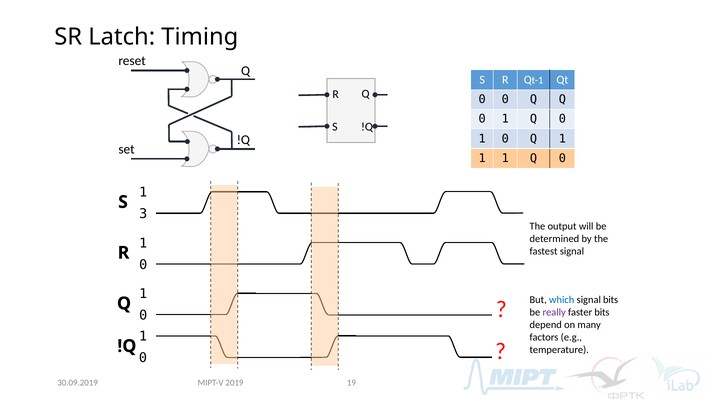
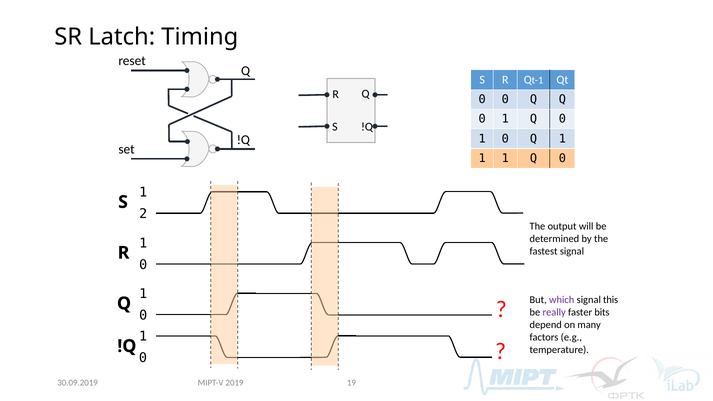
3: 3 -> 2 (143, 214)
which colour: blue -> purple (562, 300)
signal bits: bits -> this (611, 300)
